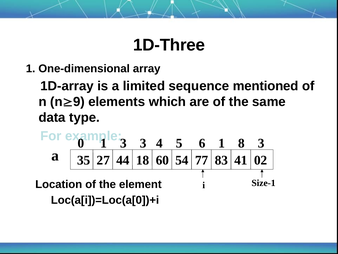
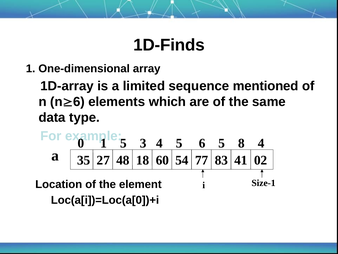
1D-Three: 1D-Three -> 1D-Finds (169, 45)
9: 9 -> 6 (79, 102)
3: 3 -> 5 (123, 143)
6 1: 1 -> 5 (222, 143)
8 3: 3 -> 4 (261, 143)
44: 44 -> 48 (123, 160)
